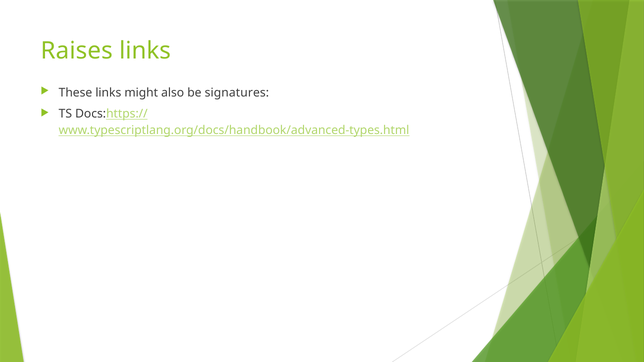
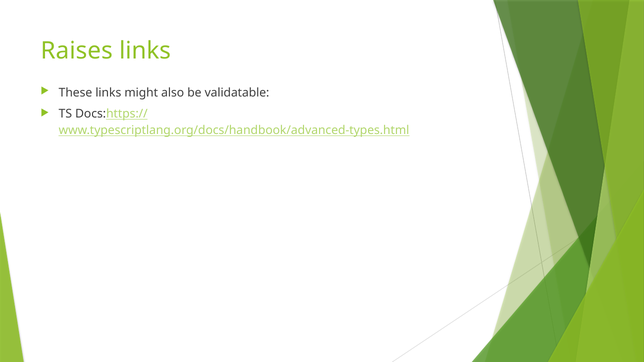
signatures: signatures -> validatable (237, 93)
